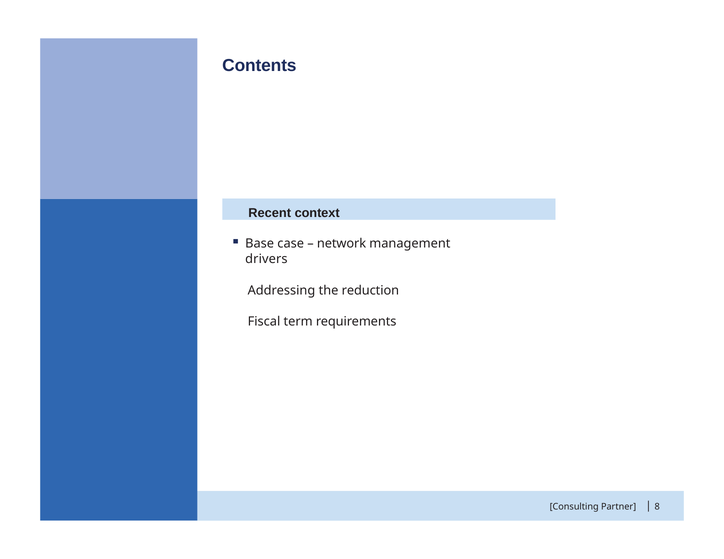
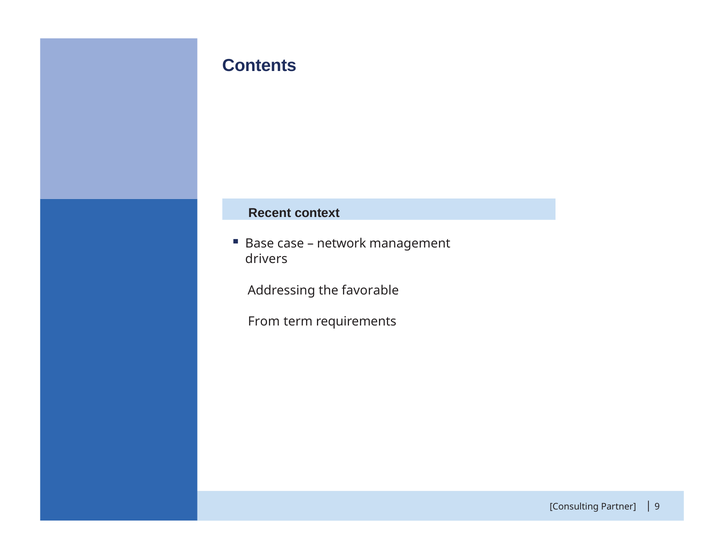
reduction: reduction -> favorable (370, 291)
Fiscal: Fiscal -> From (264, 322)
8: 8 -> 9 (657, 507)
